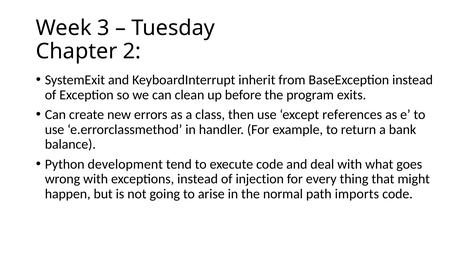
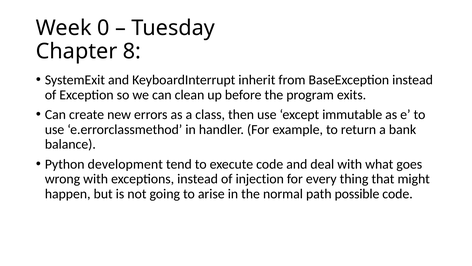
3: 3 -> 0 (103, 28)
2: 2 -> 8 (132, 51)
references: references -> immutable (352, 114)
imports: imports -> possible (357, 194)
